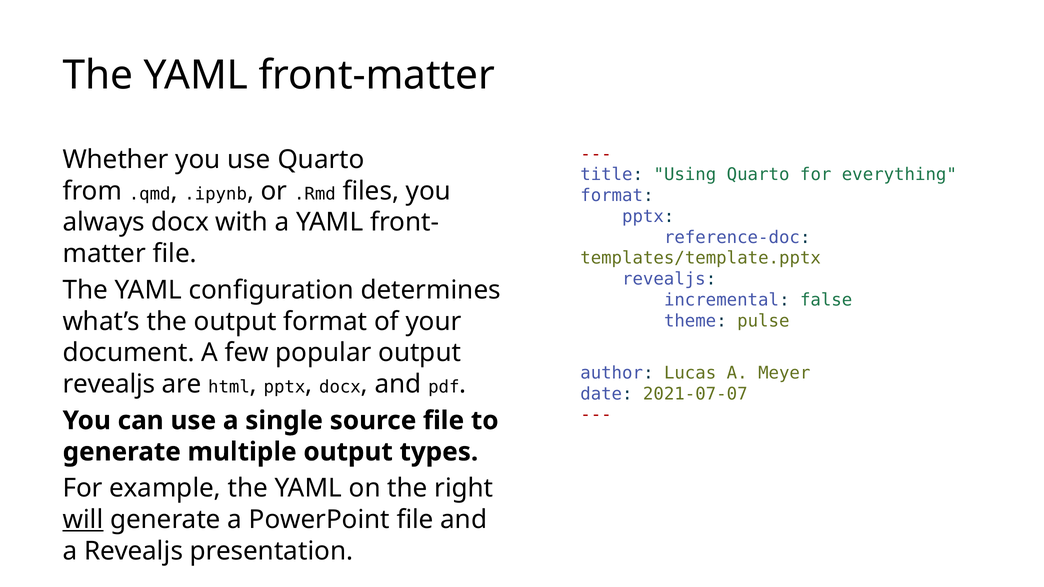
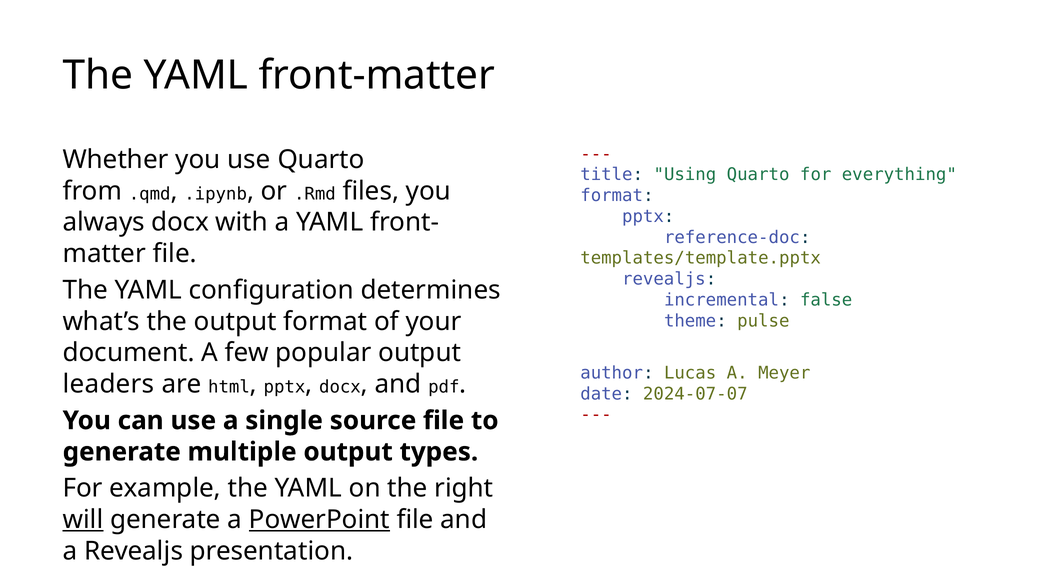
revealjs: revealjs -> leaders (109, 384)
2021-07-07: 2021-07-07 -> 2024-07-07 (695, 394)
PowerPoint underline: none -> present (319, 520)
